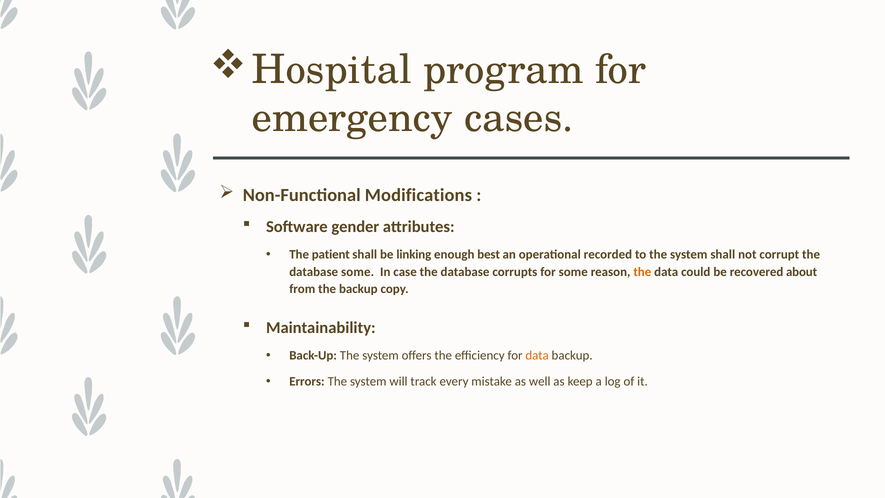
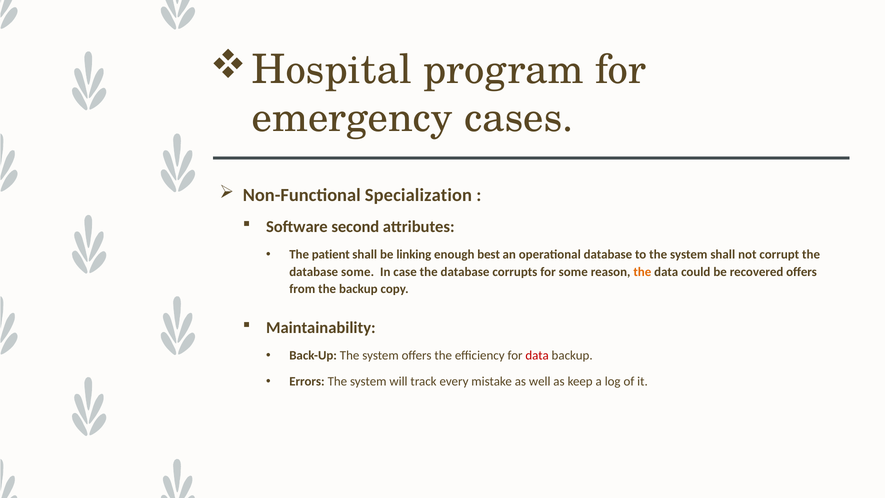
Modifications: Modifications -> Specialization (418, 195)
gender: gender -> second (355, 227)
operational recorded: recorded -> database (608, 254)
recovered about: about -> offers (802, 272)
data colour: orange -> red (537, 356)
